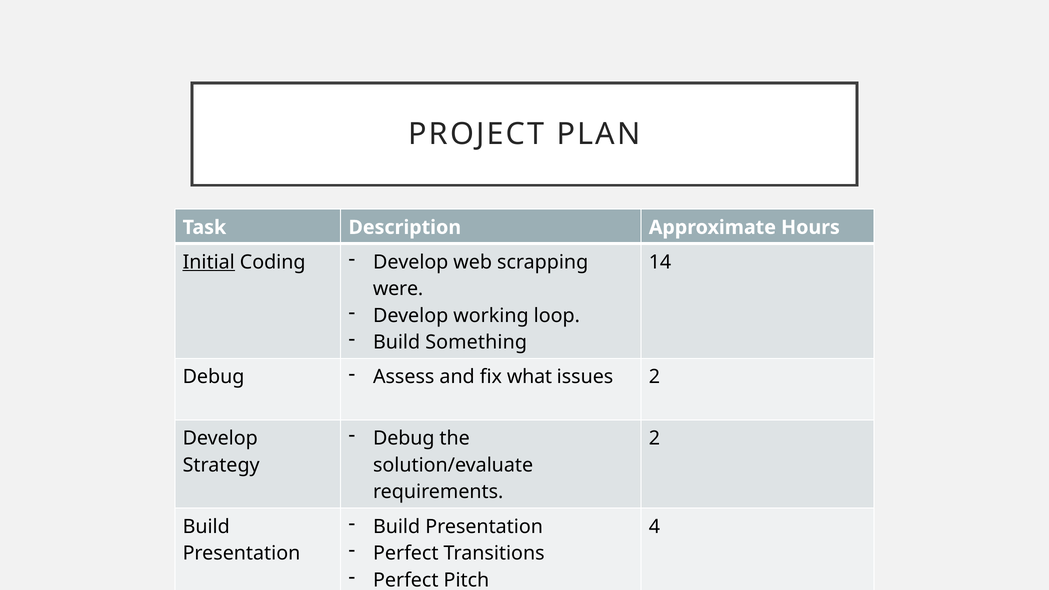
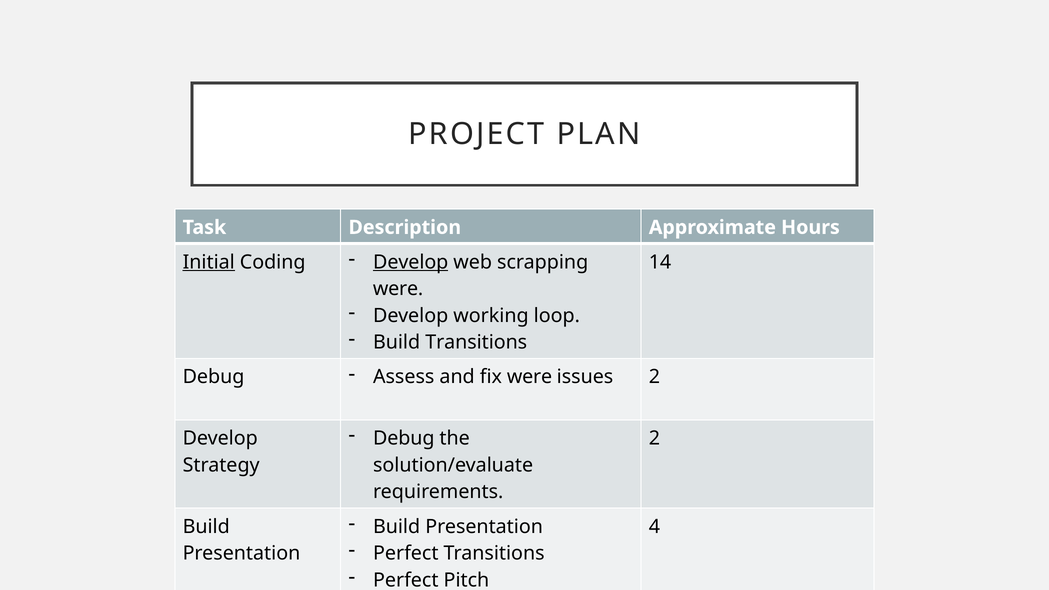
Develop underline: none -> present (411, 262)
Build Something: Something -> Transitions (476, 342)
fix what: what -> were (530, 377)
